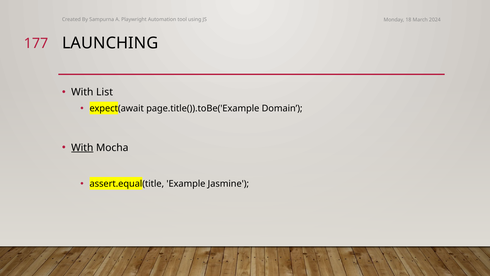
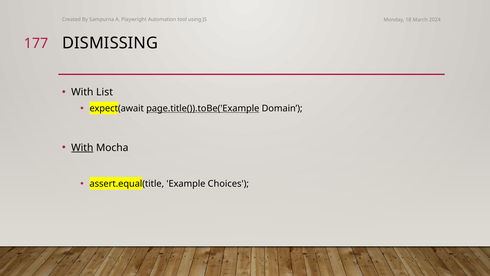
LAUNCHING: LAUNCHING -> DISMISSING (110, 43)
page.title()).toBe('Example underline: none -> present (203, 108)
Jasmine: Jasmine -> Choices (228, 184)
